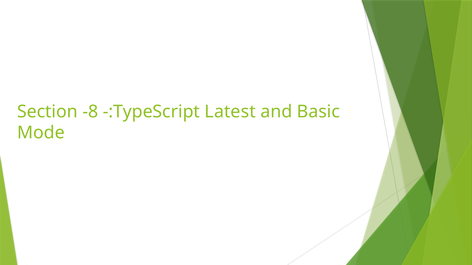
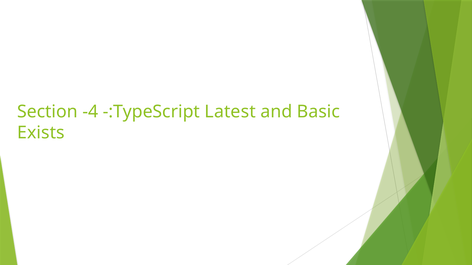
-8: -8 -> -4 (90, 112)
Mode: Mode -> Exists (41, 133)
